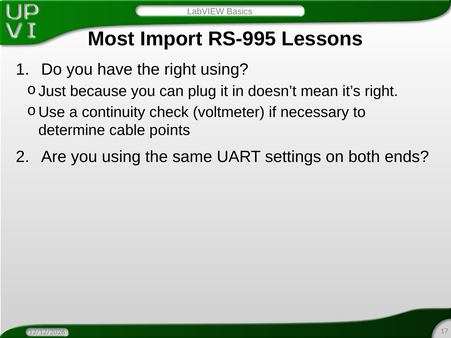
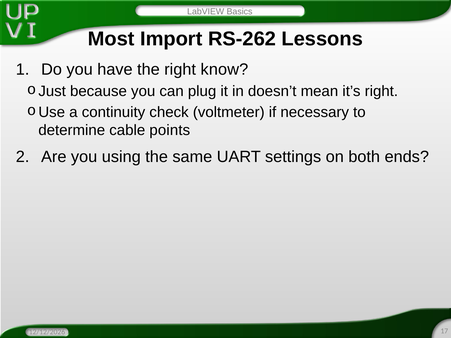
RS-995: RS-995 -> RS-262 (242, 39)
right using: using -> know (224, 70)
